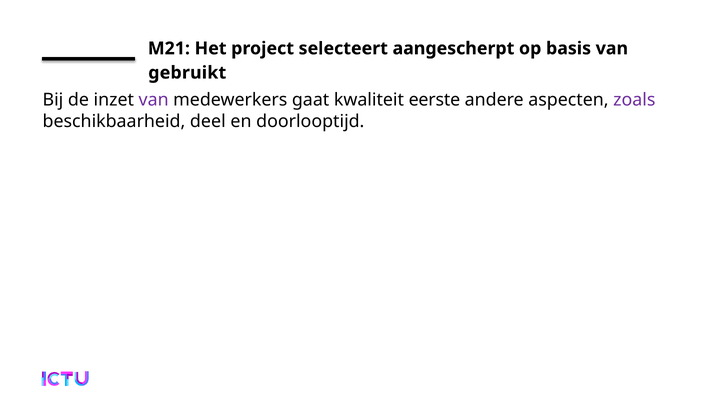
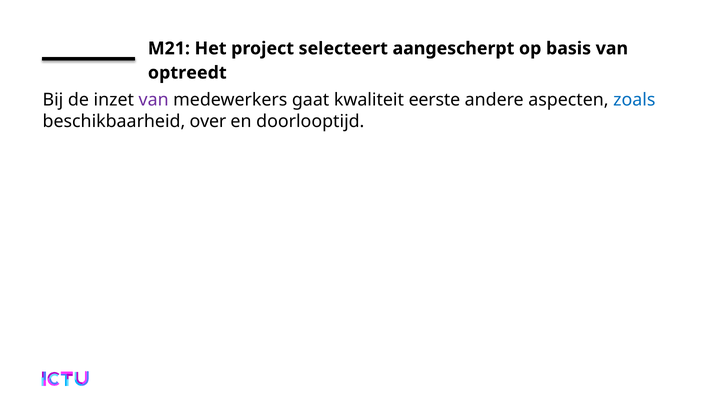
gebruikt: gebruikt -> optreedt (187, 73)
zoals colour: purple -> blue (634, 100)
deel: deel -> over (208, 121)
